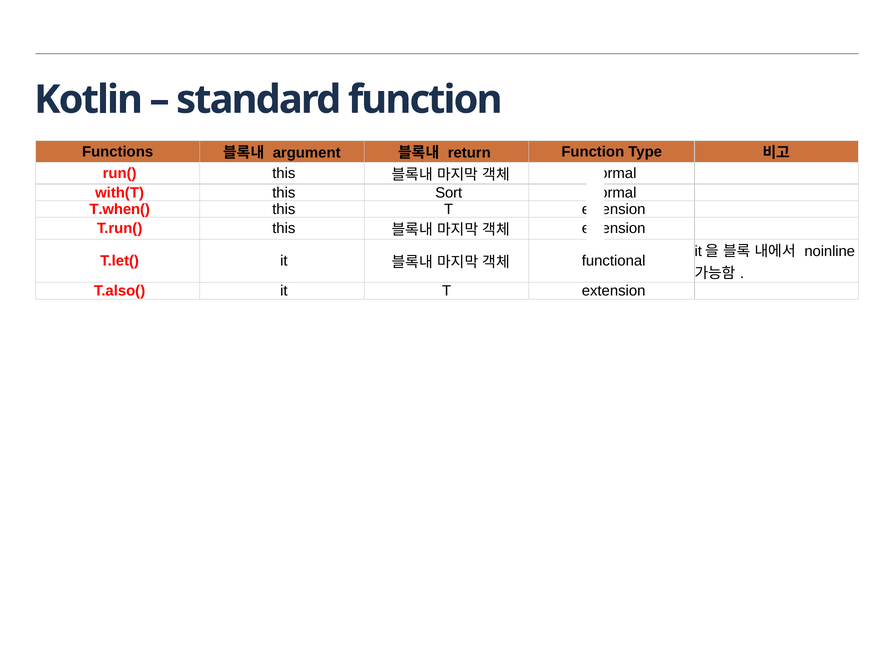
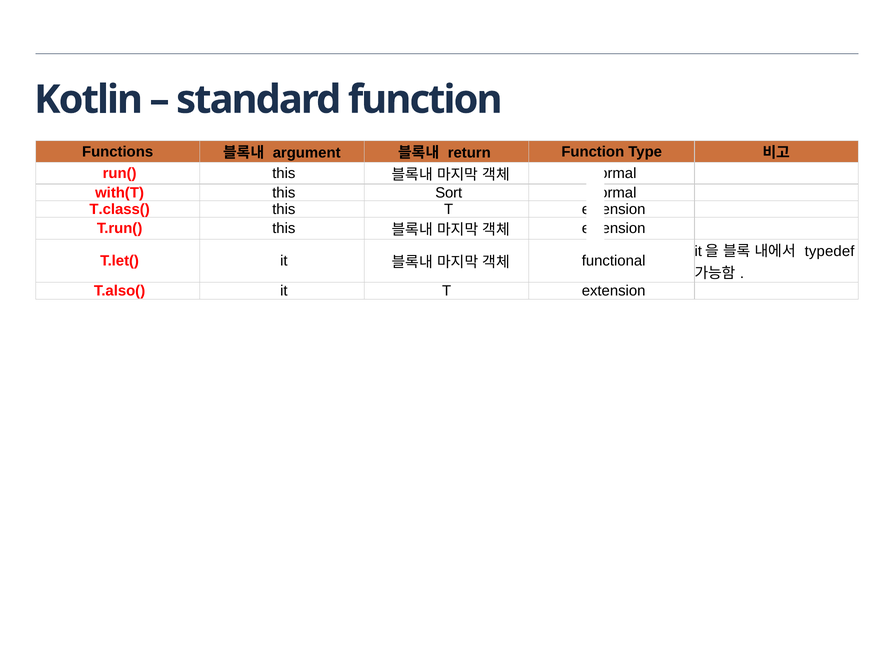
T.when(: T.when( -> T.class( (120, 209)
noinline: noinline -> typedef (830, 252)
